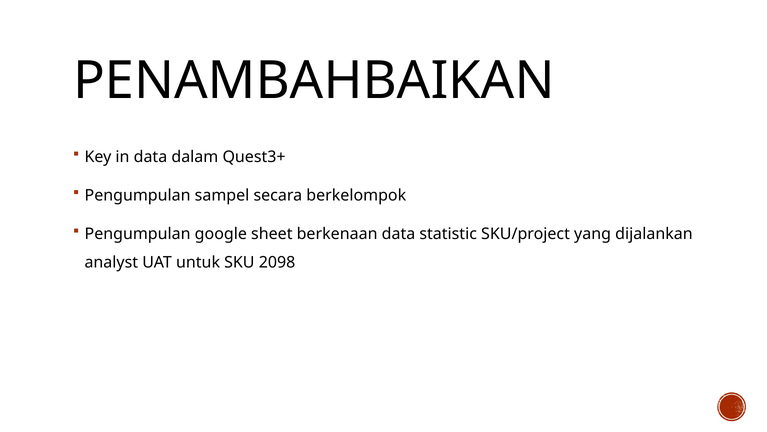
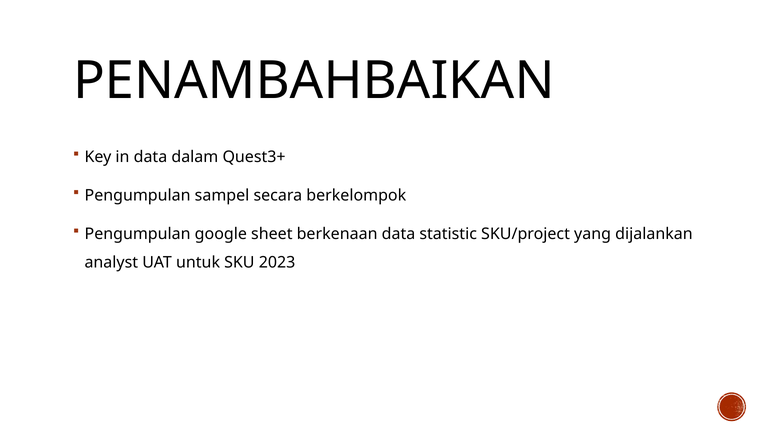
2098: 2098 -> 2023 (277, 262)
